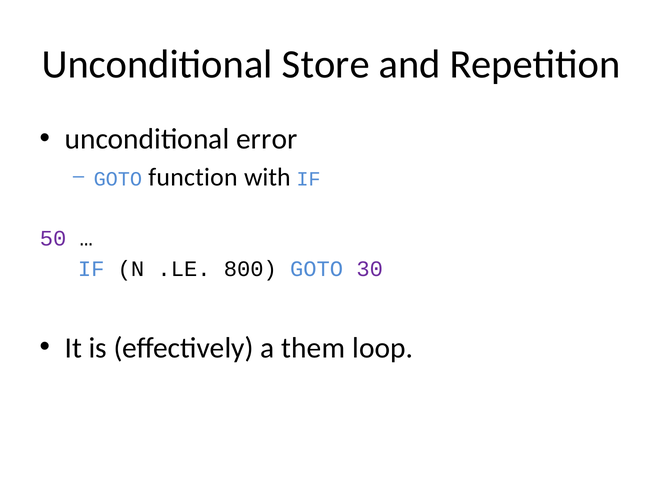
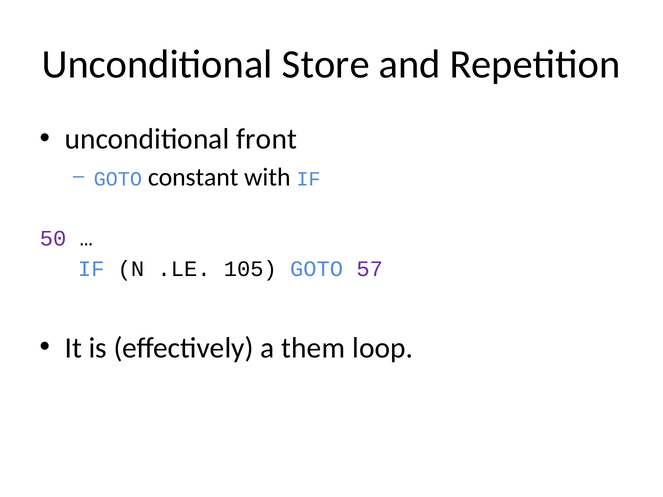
error: error -> front (267, 139)
function: function -> constant (193, 177)
800: 800 -> 105 (250, 269)
30: 30 -> 57 (370, 269)
